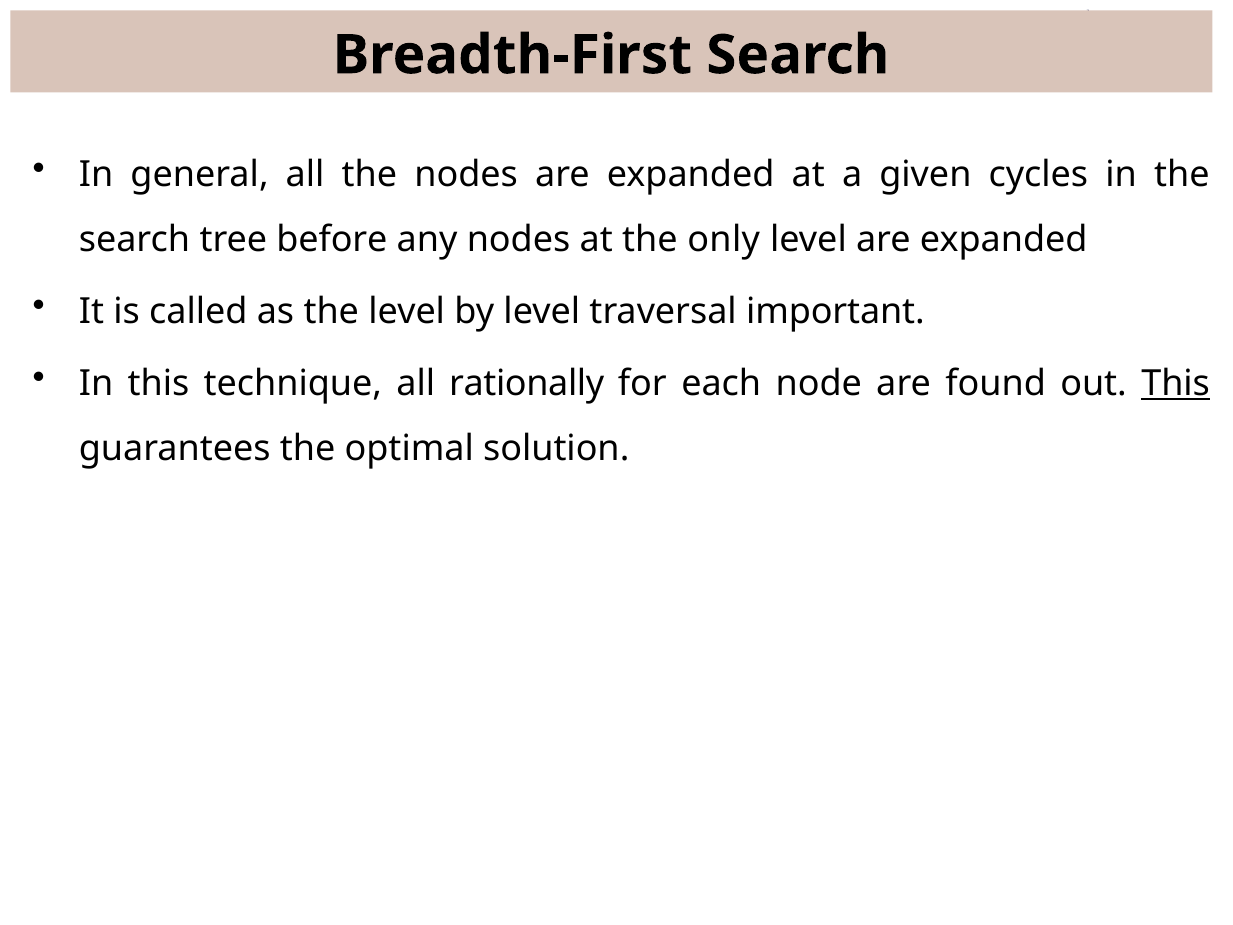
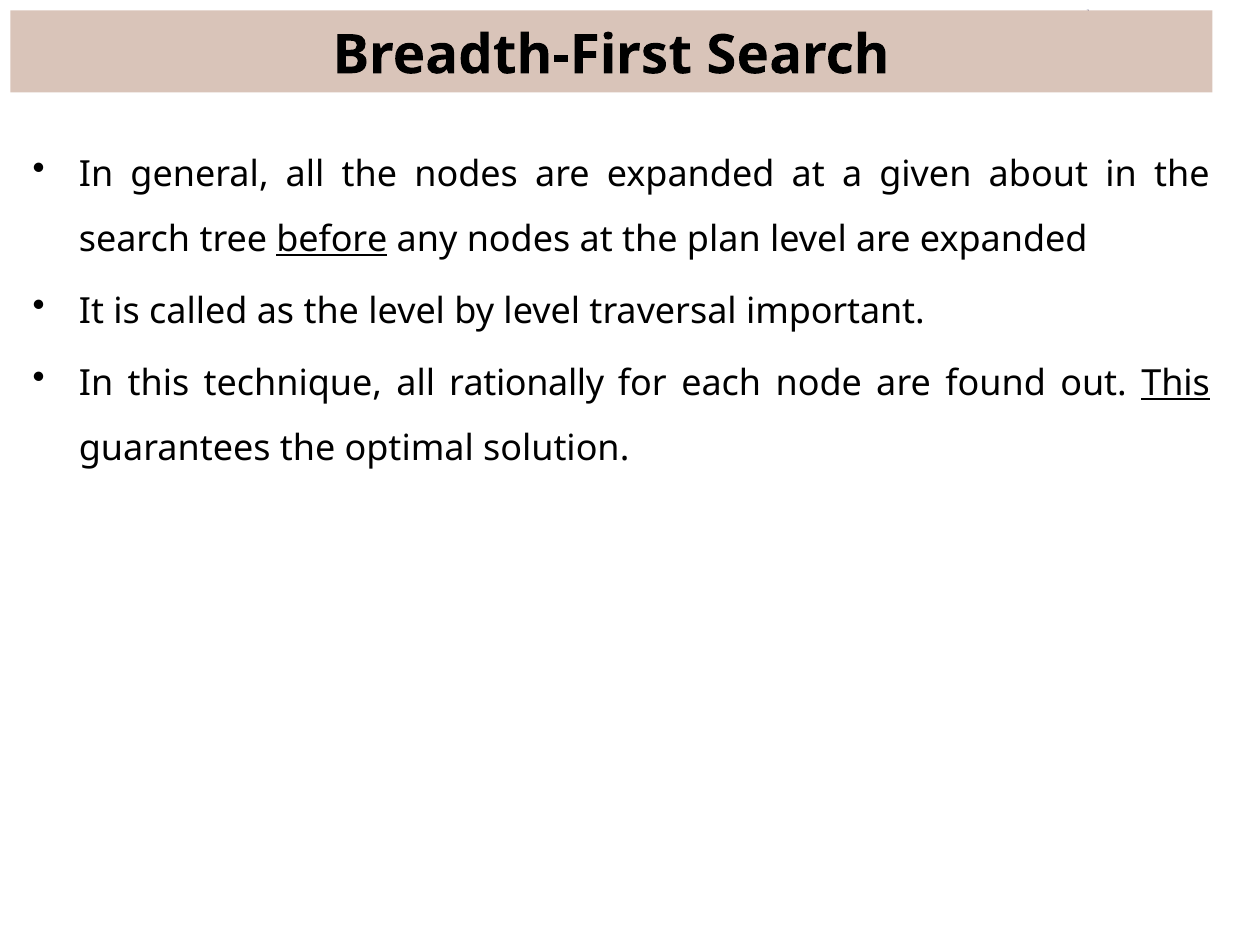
cycles: cycles -> about (1038, 175)
before underline: none -> present (332, 240)
only: only -> plan (724, 240)
